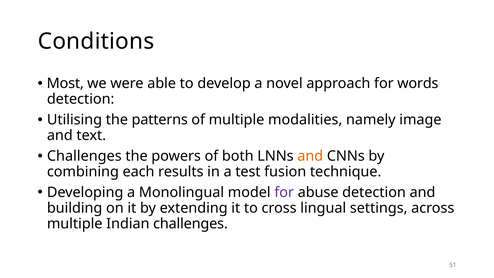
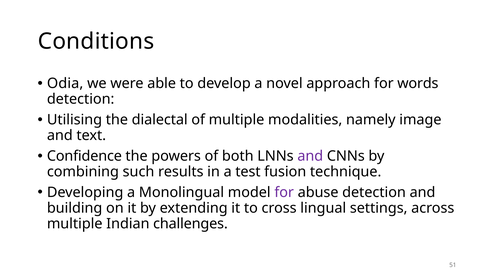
Most: Most -> Odia (65, 84)
patterns: patterns -> dialectal (160, 120)
Challenges: Challenges -> Confidence (84, 156)
and colour: orange -> purple (310, 156)
each: each -> such (138, 172)
